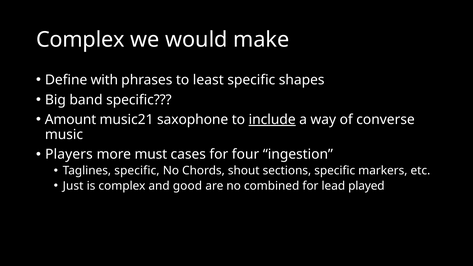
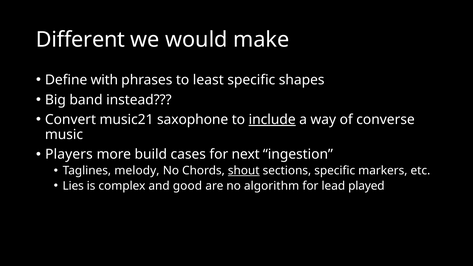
Complex: Complex -> Different (80, 40)
band specific: specific -> instead (139, 100)
Amount: Amount -> Convert (70, 120)
must: must -> build (151, 154)
four: four -> next (246, 154)
Taglines specific: specific -> melody (137, 171)
shout underline: none -> present (244, 171)
Just: Just -> Lies (73, 186)
combined: combined -> algorithm (272, 186)
